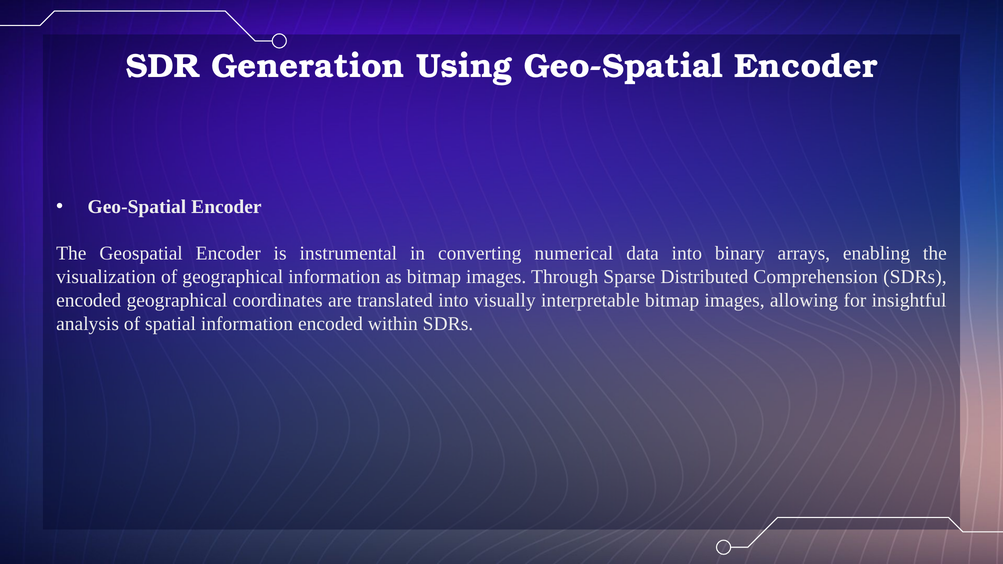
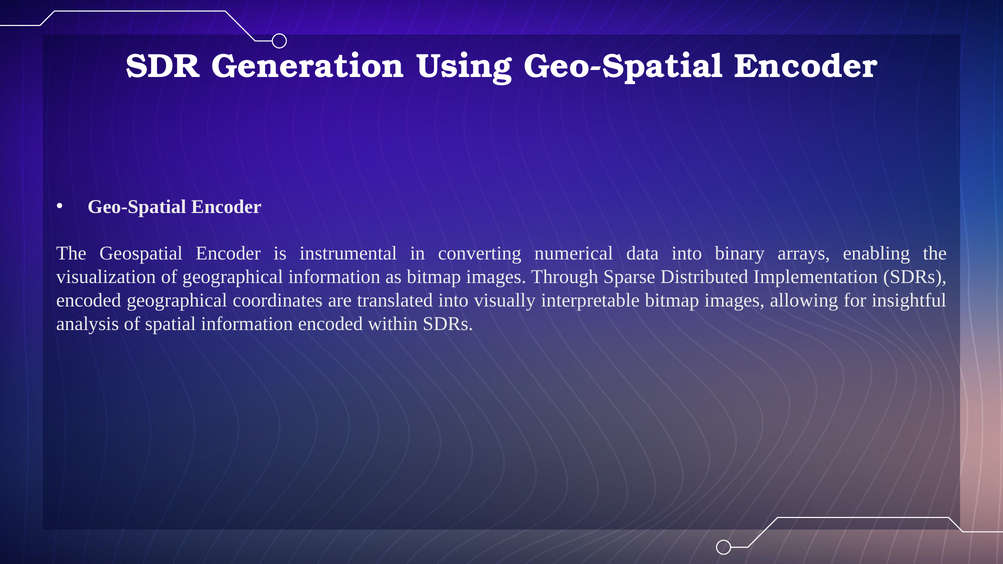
Comprehension: Comprehension -> Implementation (816, 277)
